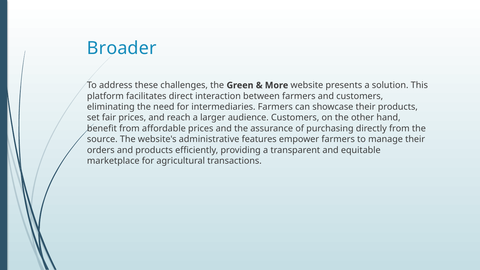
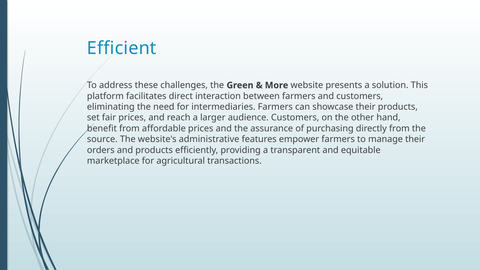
Broader: Broader -> Efficient (122, 48)
